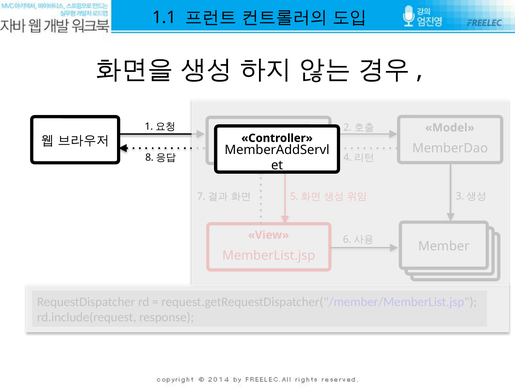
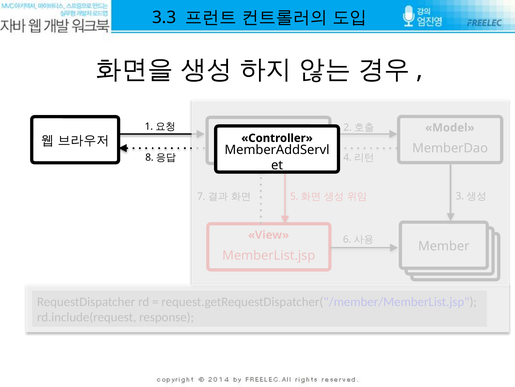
1.1: 1.1 -> 3.3 (164, 17)
